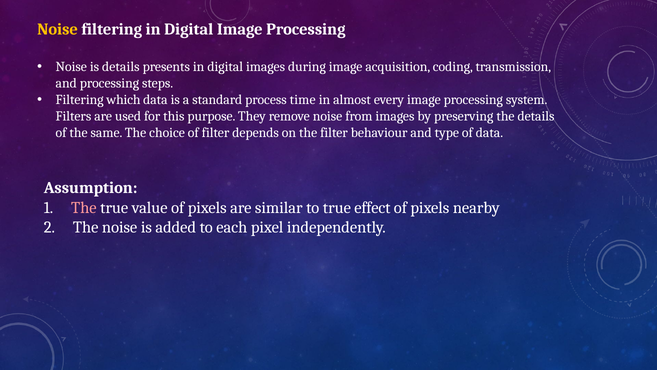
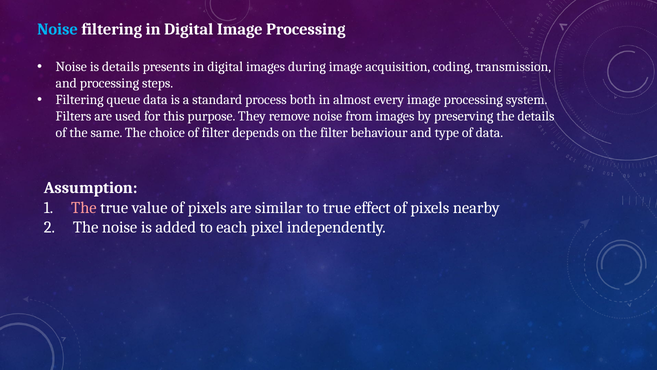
Noise colour: yellow -> light blue (57, 29)
which: which -> queue (123, 100)
time: time -> both (303, 100)
